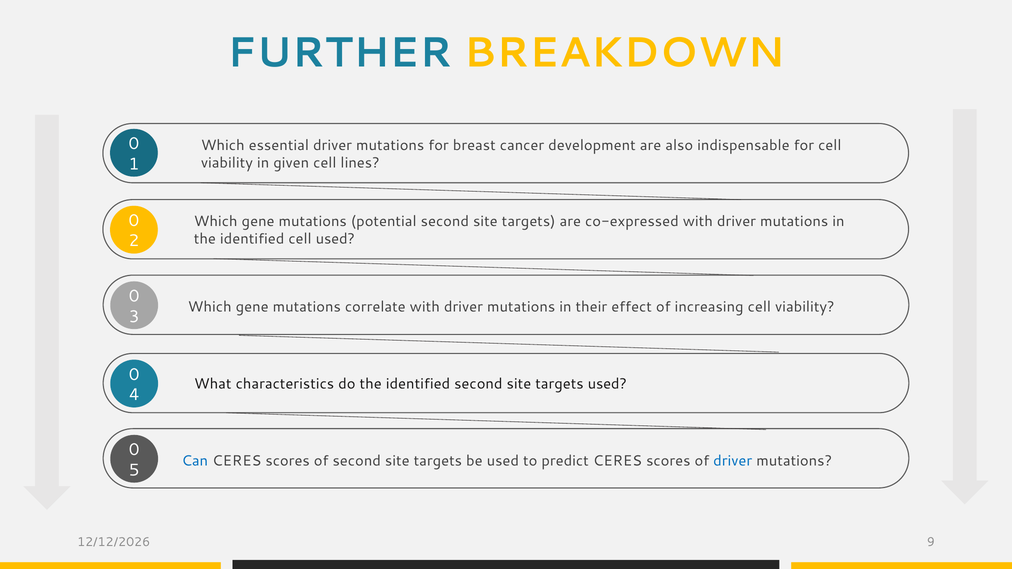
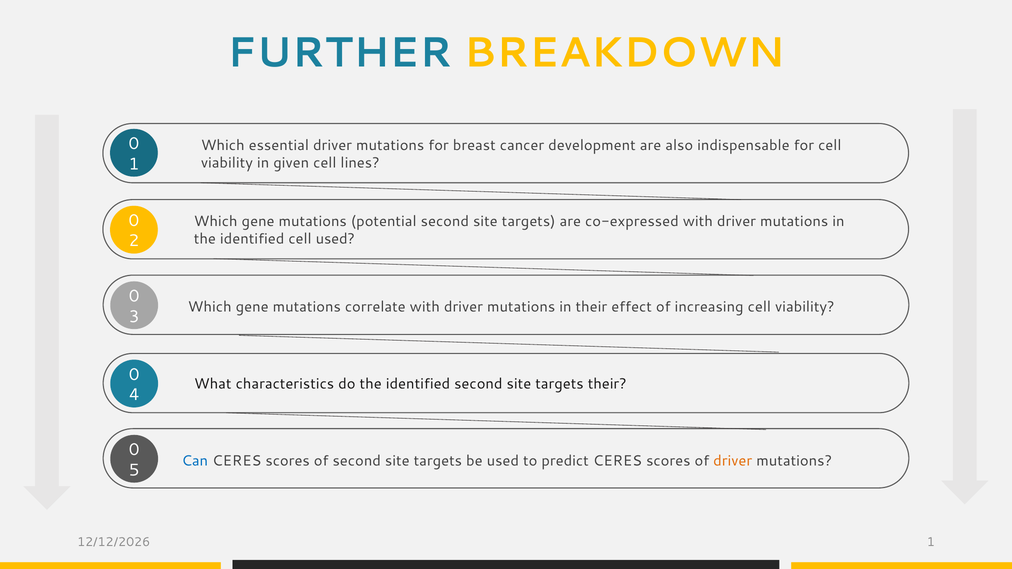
targets used: used -> their (607, 384)
driver colour: blue -> orange (733, 461)
9: 9 -> 1 (931, 542)
